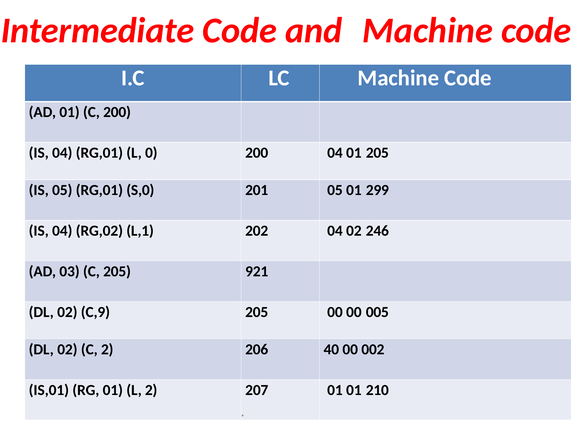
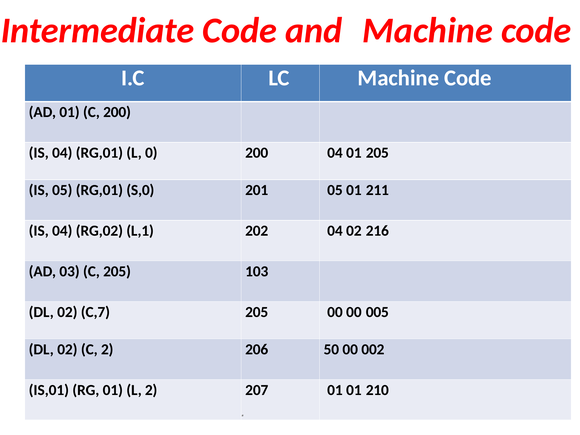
299: 299 -> 211 (377, 190)
246: 246 -> 216 (377, 231)
921: 921 -> 103 (257, 271)
C,9: C,9 -> C,7 (95, 312)
40: 40 -> 50 (331, 349)
